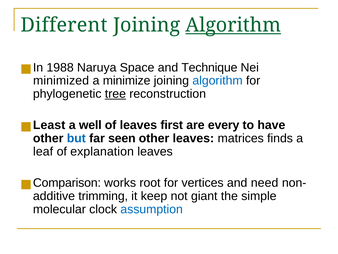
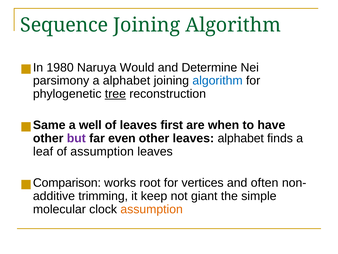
Different: Different -> Sequence (64, 25)
Algorithm underline: present -> none (233, 25)
1988: 1988 -> 1980 (60, 67)
Space: Space -> Would (137, 67)
Technique: Technique -> Determine (209, 67)
minimized: minimized -> parsimony (61, 81)
a minimize: minimize -> alphabet (127, 81)
Least: Least -> Same (49, 125)
every: every -> when (224, 125)
but colour: blue -> purple (76, 138)
seen: seen -> even (122, 138)
leaves matrices: matrices -> alphabet (241, 138)
of explanation: explanation -> assumption (102, 151)
need: need -> often (265, 182)
assumption colour: blue -> orange (152, 209)
